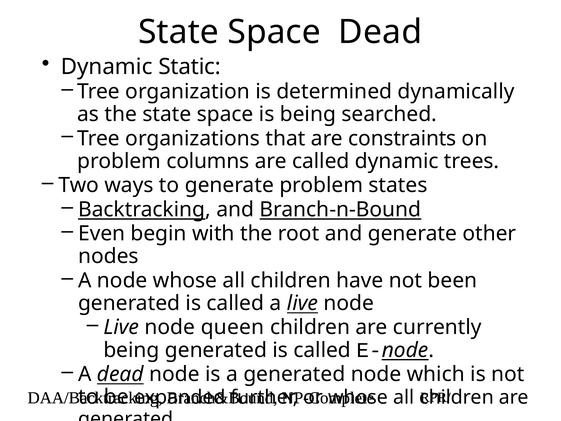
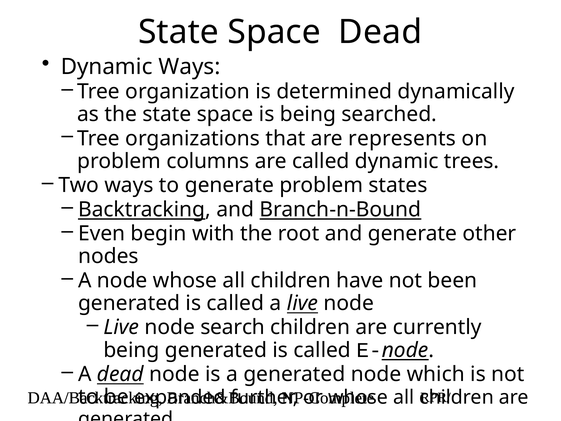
Dynamic Static: Static -> Ways (189, 67)
constraints: constraints -> represents (402, 138)
queen: queen -> search (233, 327)
